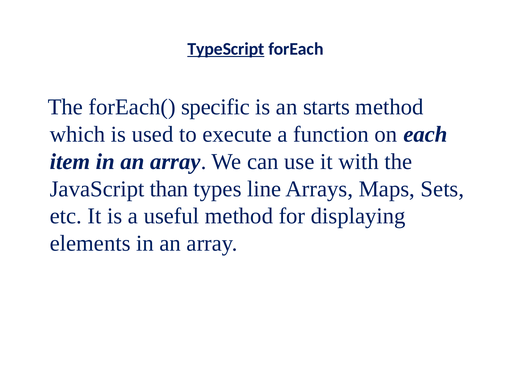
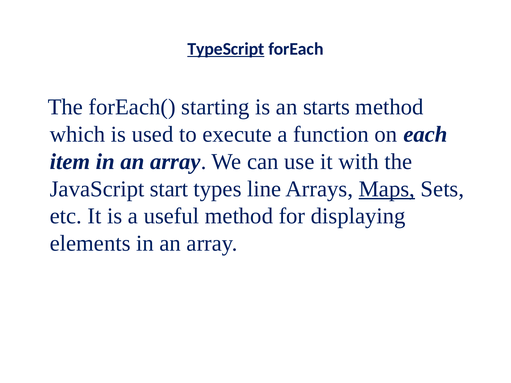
specific: specific -> starting (215, 107)
than: than -> start (169, 189)
Maps underline: none -> present (387, 189)
